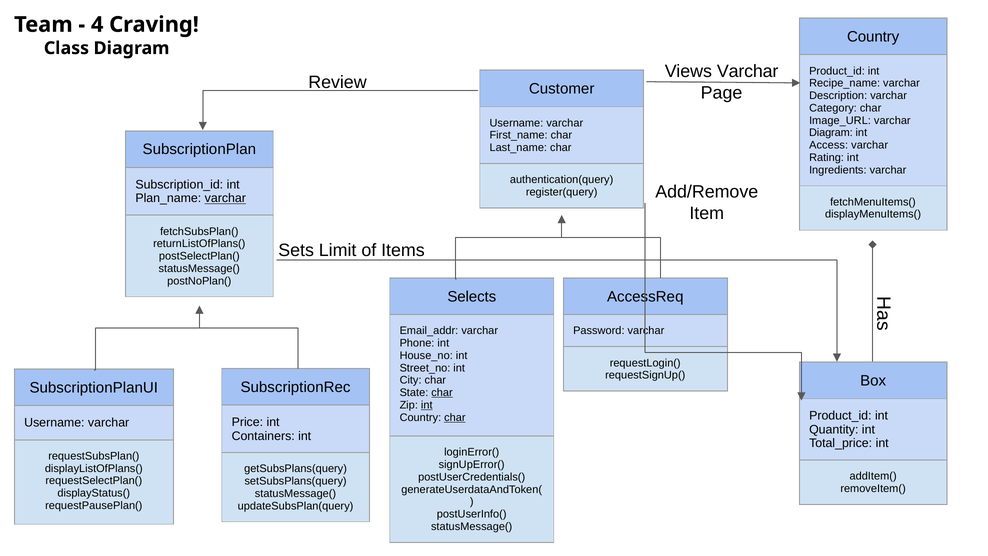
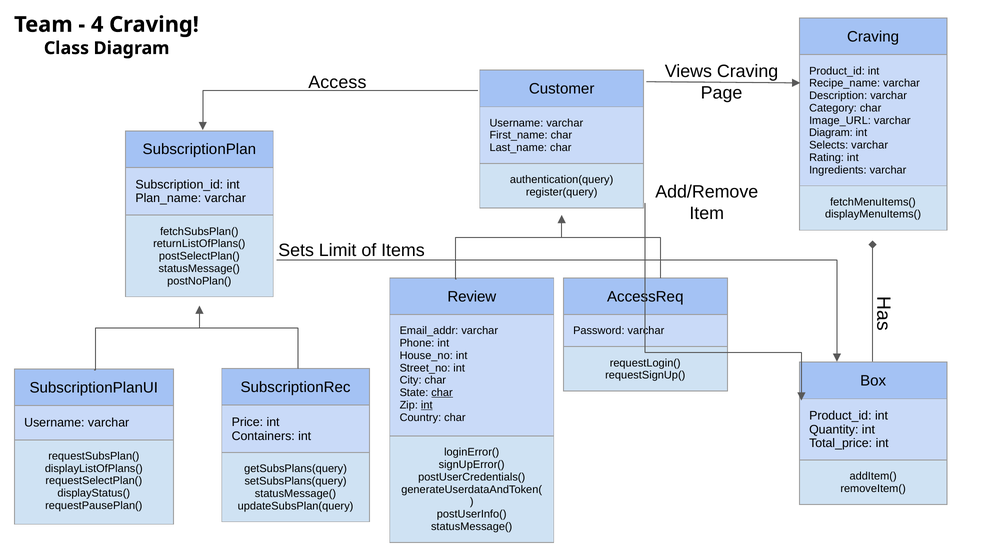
Country: Country -> Craving (873, 37)
Views Varchar: Varchar -> Craving (748, 72)
Review: Review -> Access (337, 82)
Access: Access -> Selects (829, 145)
varchar underline: present -> none (225, 198)
Selects: Selects -> Review (472, 296)
char underline: present -> none (455, 417)
